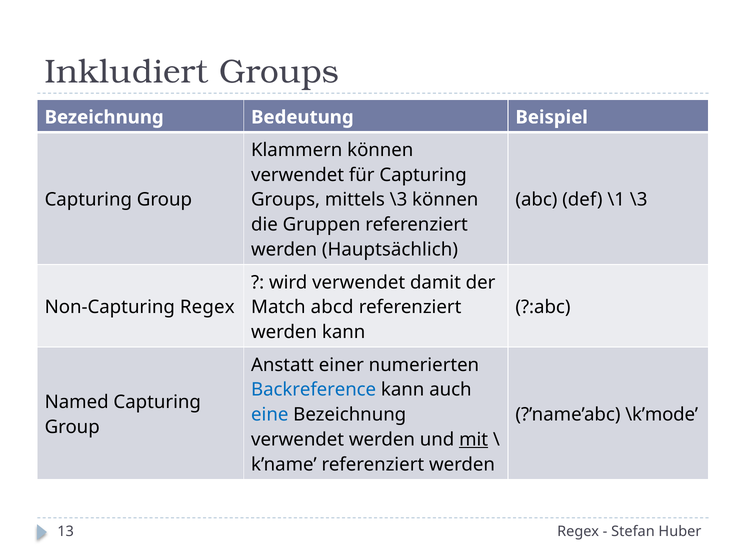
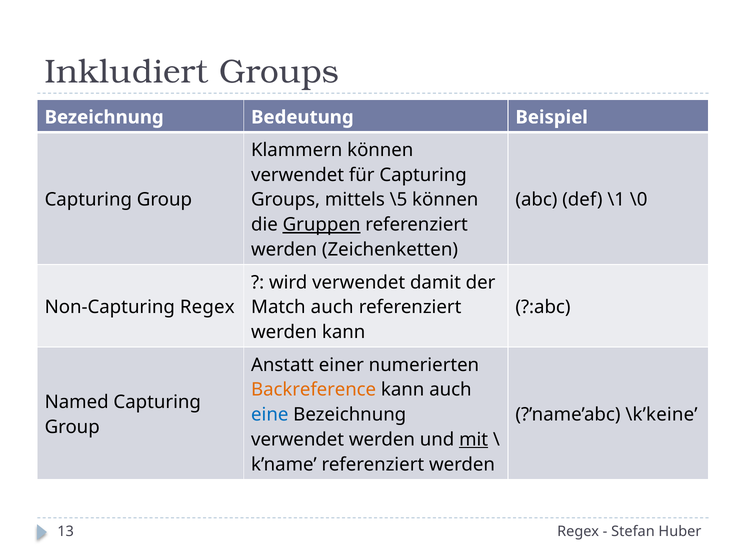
mittels \3: \3 -> \5 (399, 200)
\1 \3: \3 -> \0 (639, 200)
Gruppen underline: none -> present (322, 225)
Hauptsächlich: Hauptsächlich -> Zeichenketten (390, 250)
Match abcd: abcd -> auch (332, 308)
Backreference colour: blue -> orange (314, 390)
\k’mode: \k’mode -> \k’keine (662, 415)
